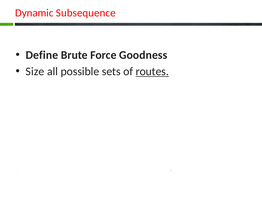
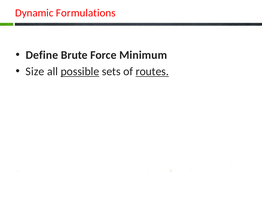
Subsequence: Subsequence -> Formulations (86, 13)
Goodness: Goodness -> Minimum (143, 55)
possible underline: none -> present (80, 71)
